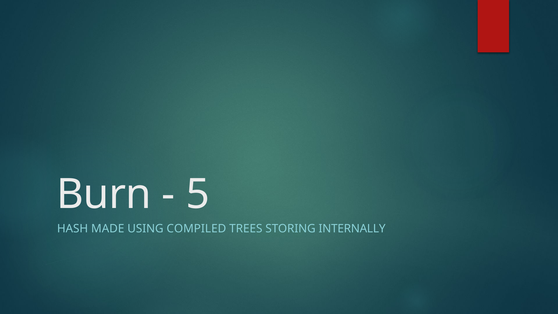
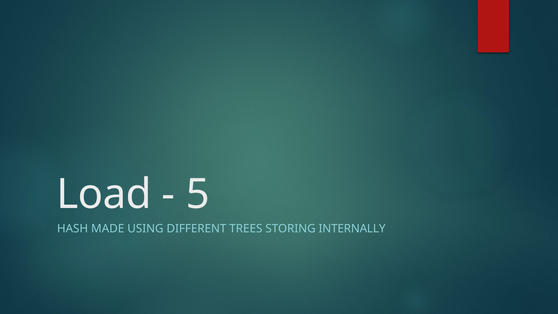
Burn: Burn -> Load (104, 194)
COMPILED: COMPILED -> DIFFERENT (196, 229)
